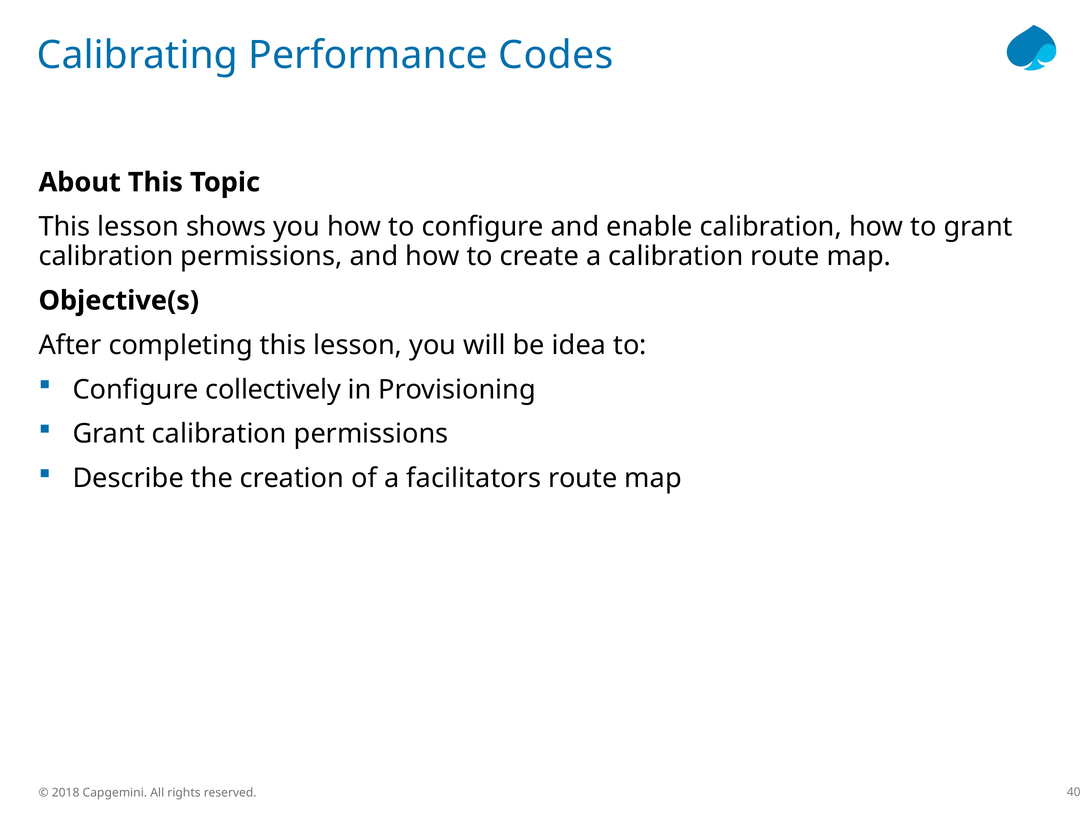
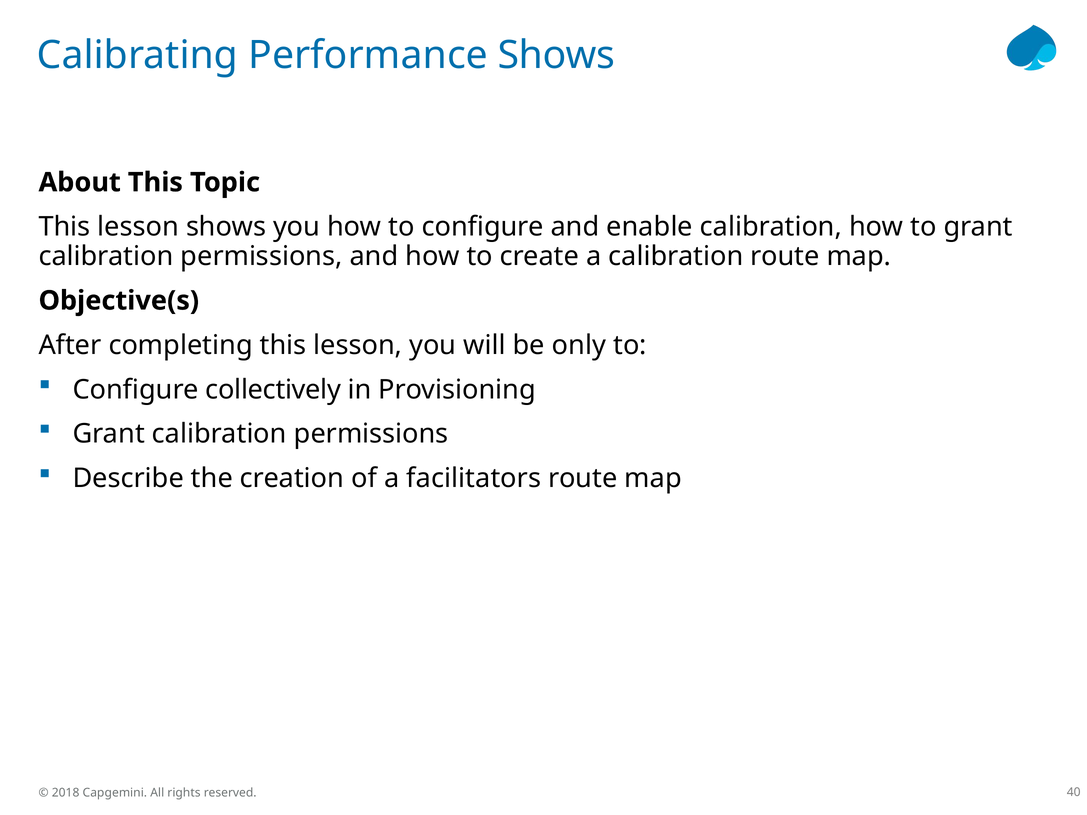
Performance Codes: Codes -> Shows (556, 55)
idea: idea -> only (579, 345)
